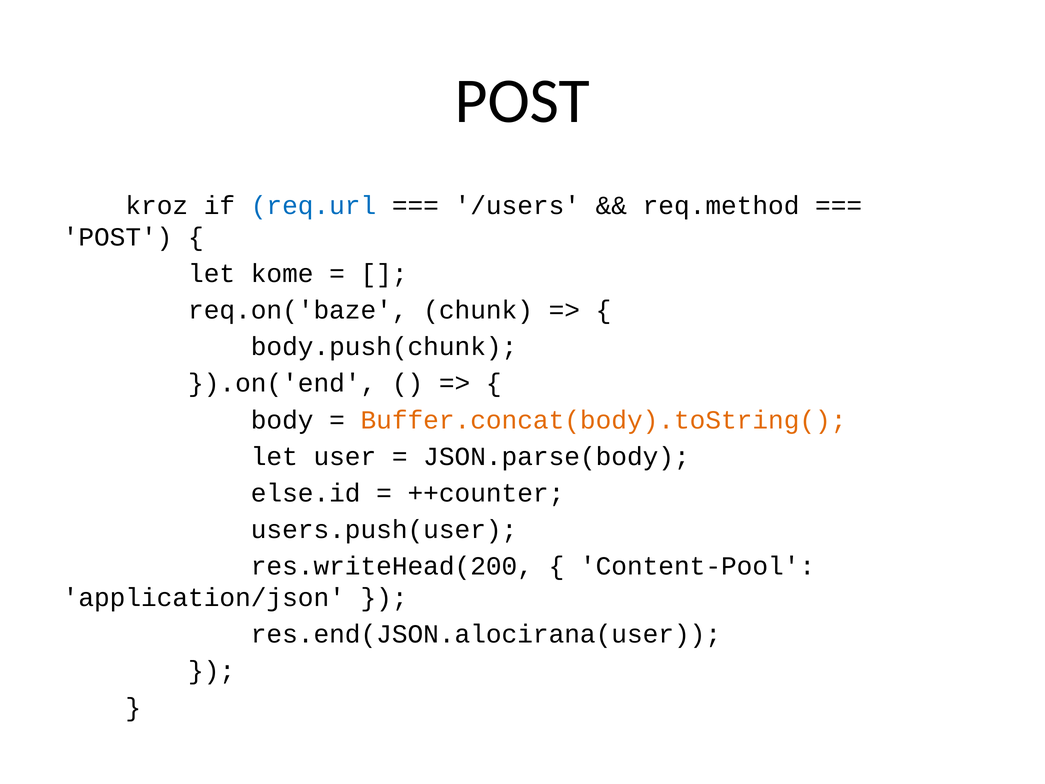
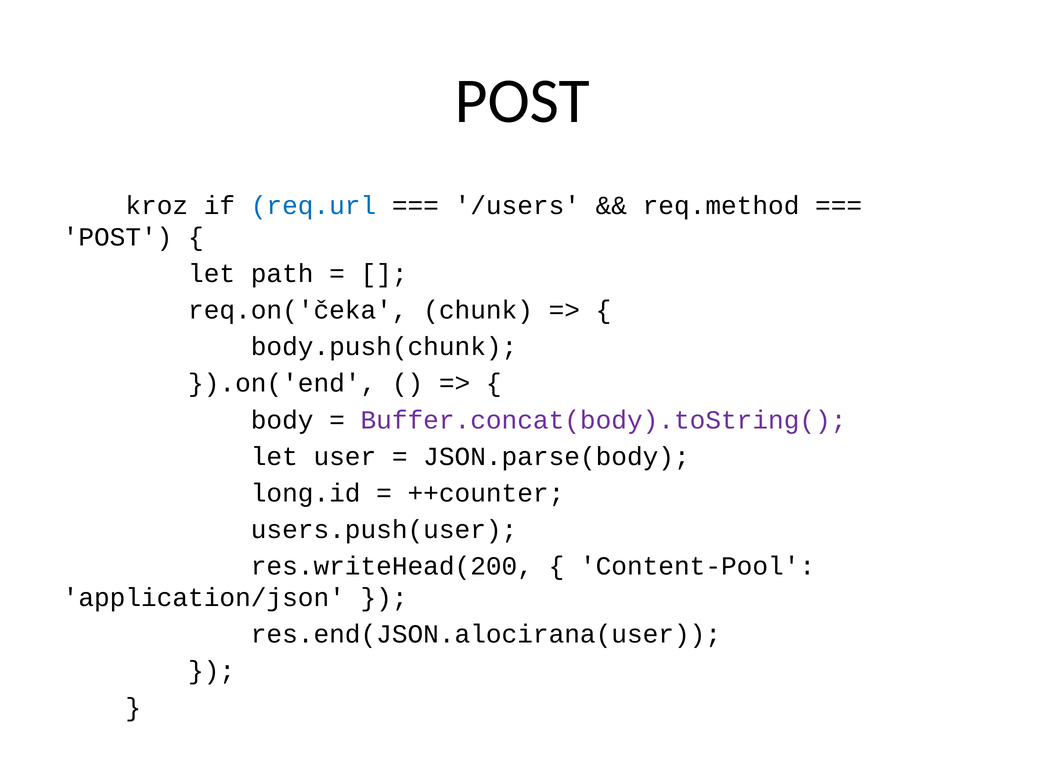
kome: kome -> path (282, 274)
req.on('baze: req.on('baze -> req.on('čeka (298, 310)
Buffer.concat(body).toString( colour: orange -> purple (603, 420)
else.id: else.id -> long.id (306, 493)
